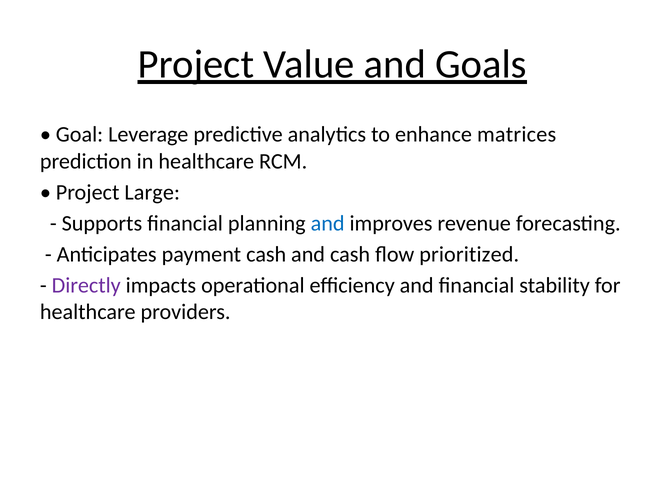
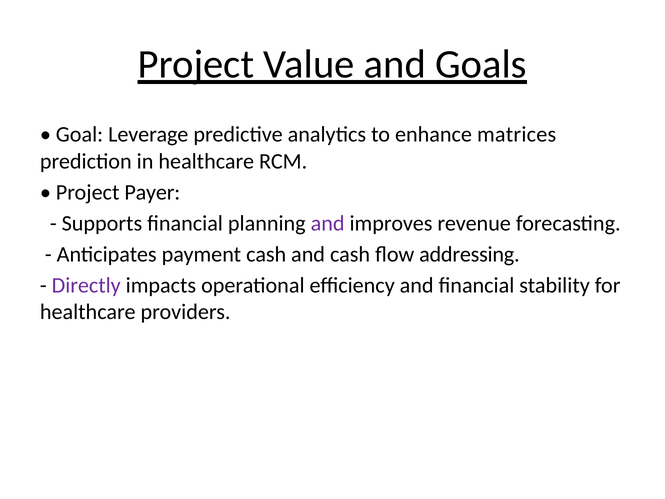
Large: Large -> Payer (152, 192)
and colour: blue -> purple (328, 223)
prioritized: prioritized -> addressing (469, 254)
